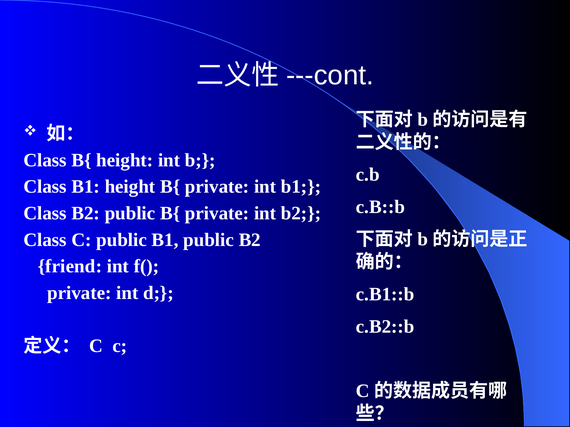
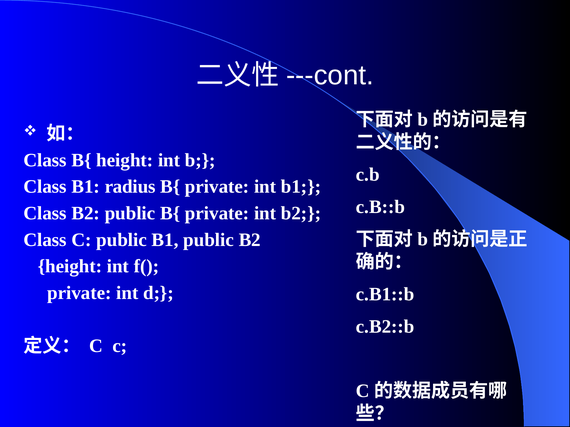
B1 height: height -> radius (130, 187)
friend: friend -> height (70, 267)
